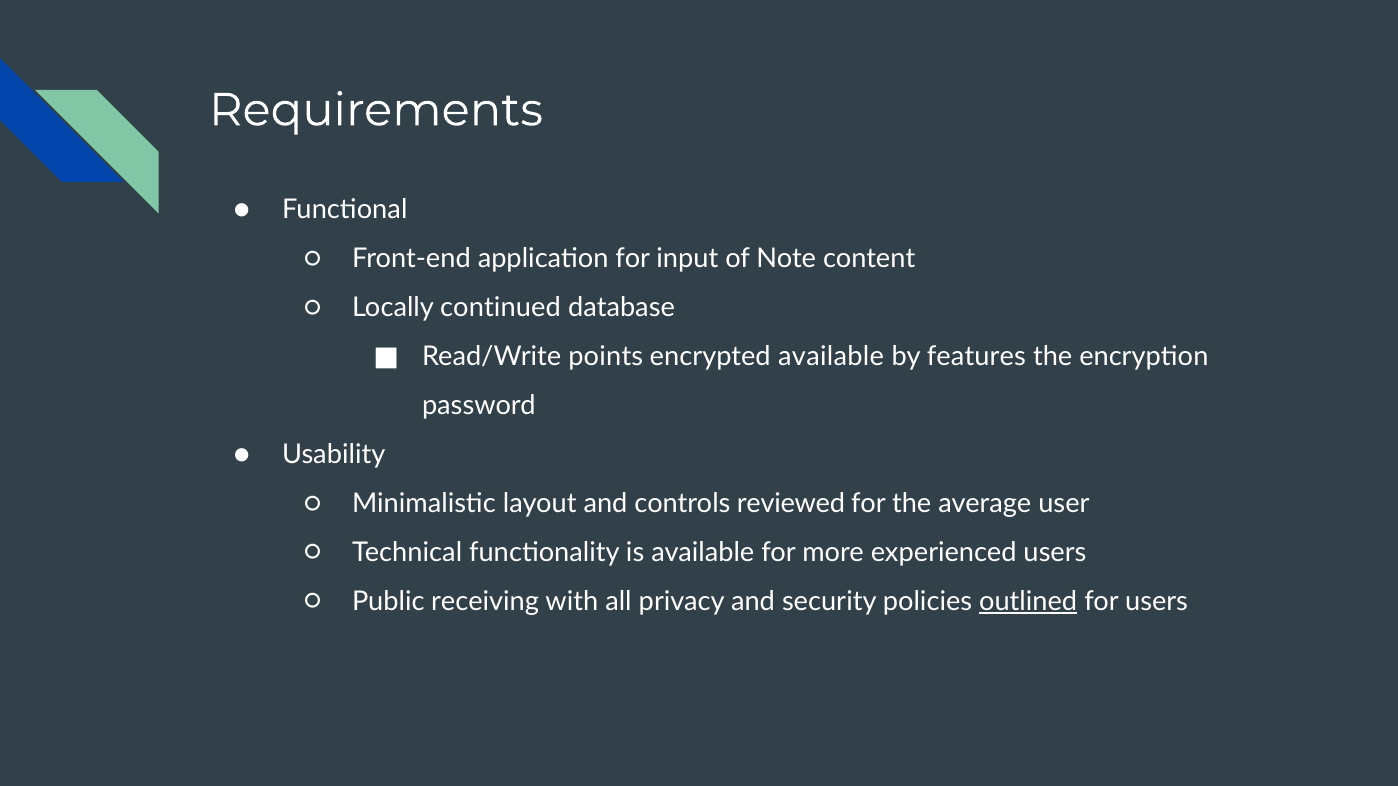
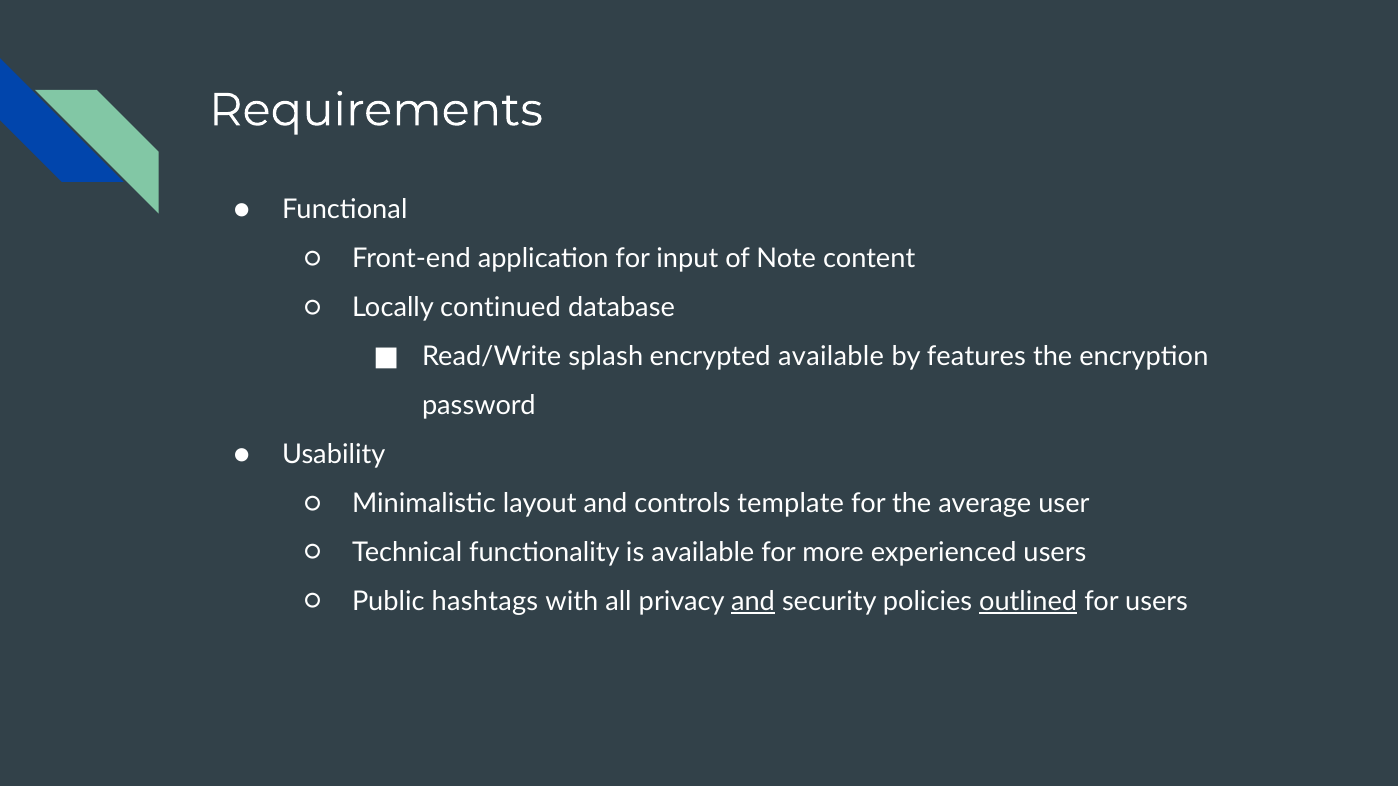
points: points -> splash (606, 357)
reviewed: reviewed -> template (791, 504)
receiving: receiving -> hashtags (485, 602)
and underline: none -> present (753, 602)
